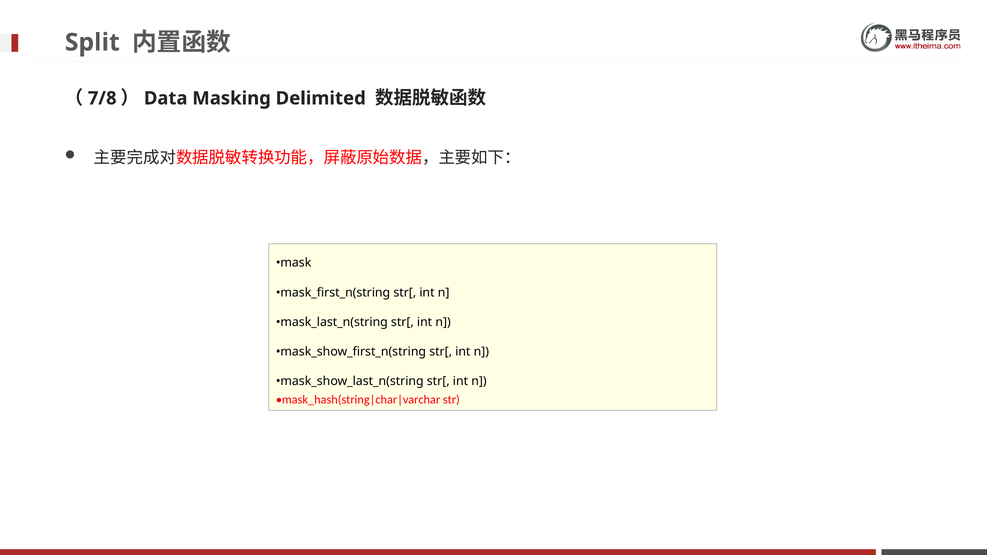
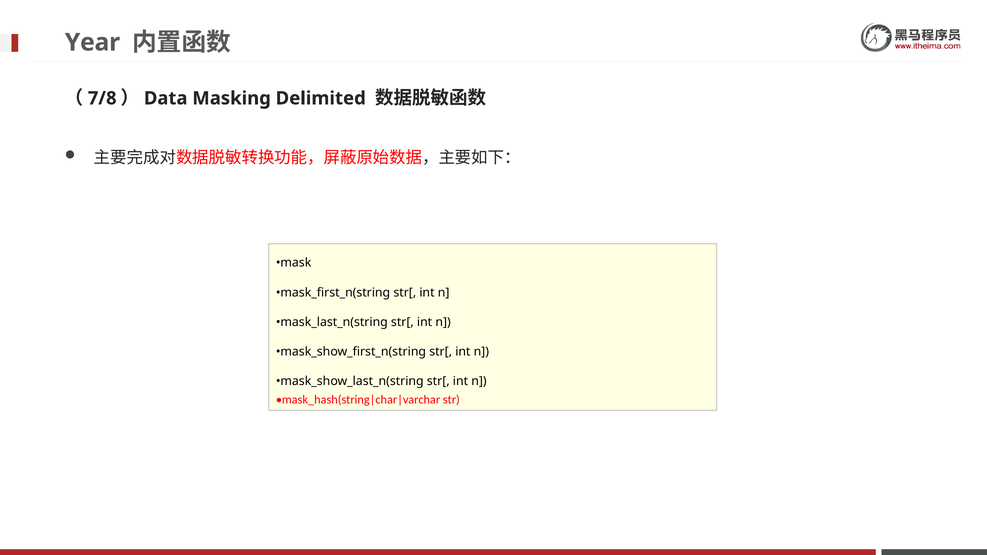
Split: Split -> Year (92, 42)
